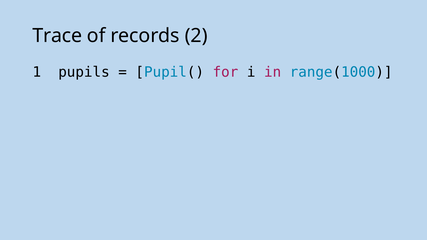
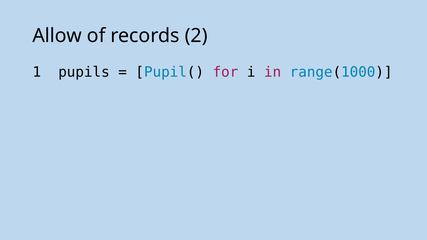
Trace: Trace -> Allow (57, 36)
